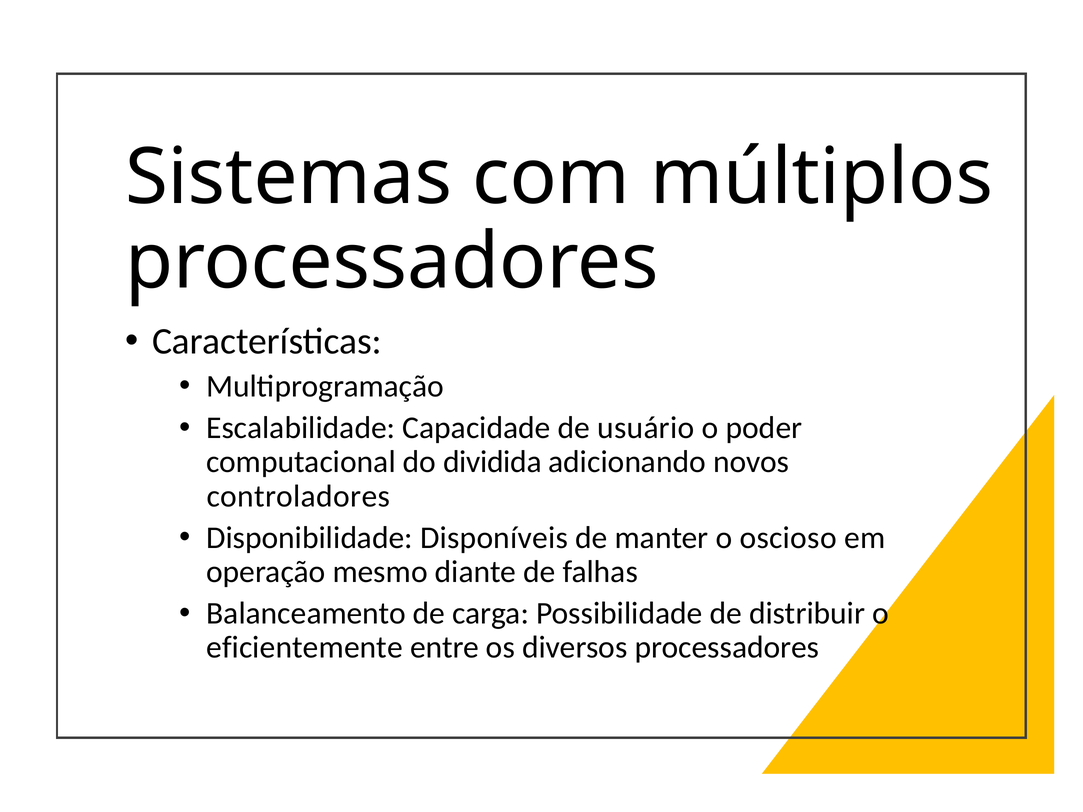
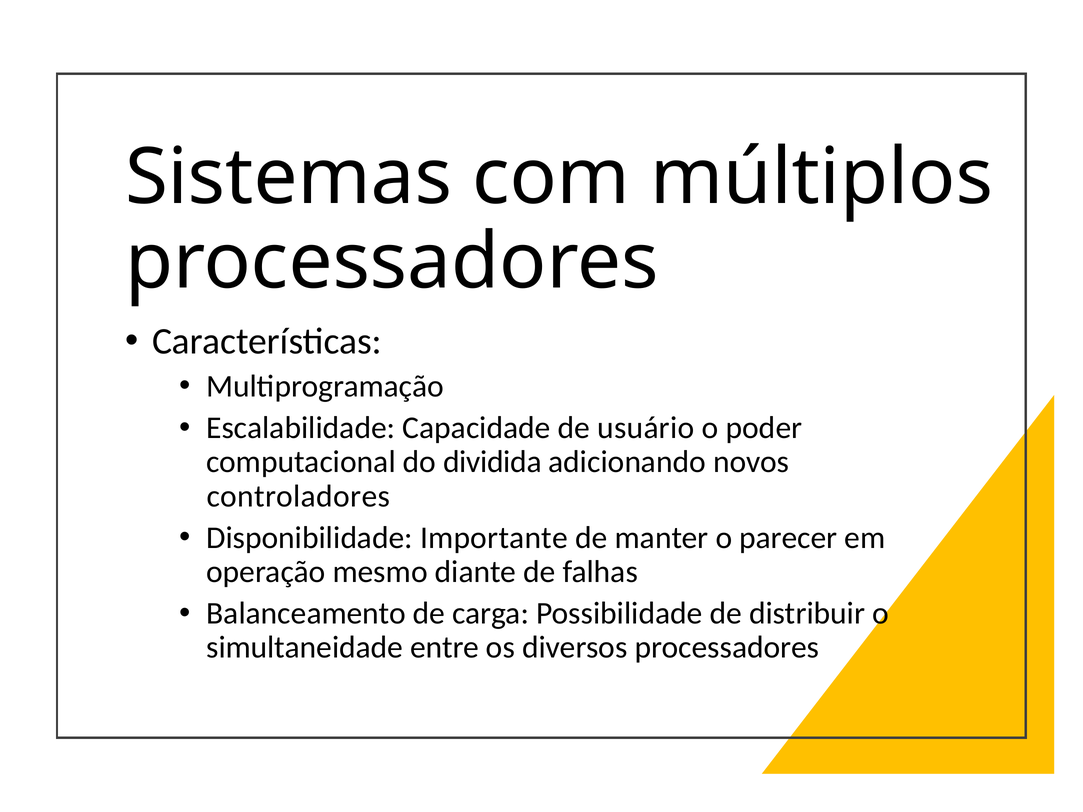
Disponíveis: Disponíveis -> Importante (494, 538)
oscioso: oscioso -> parecer (788, 538)
eficientemente: eficientemente -> simultaneidade (305, 648)
